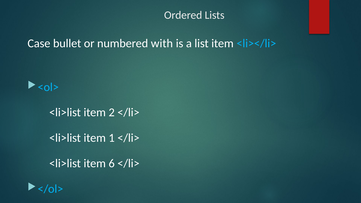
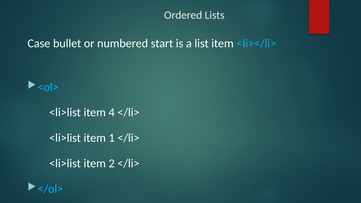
with: with -> start (162, 43)
2: 2 -> 4 (112, 113)
6: 6 -> 2 (112, 163)
